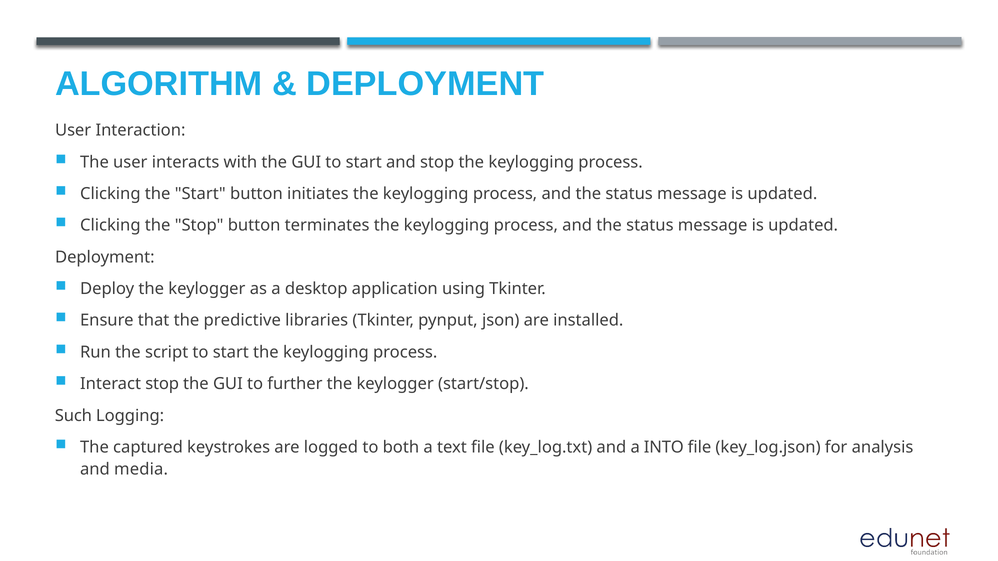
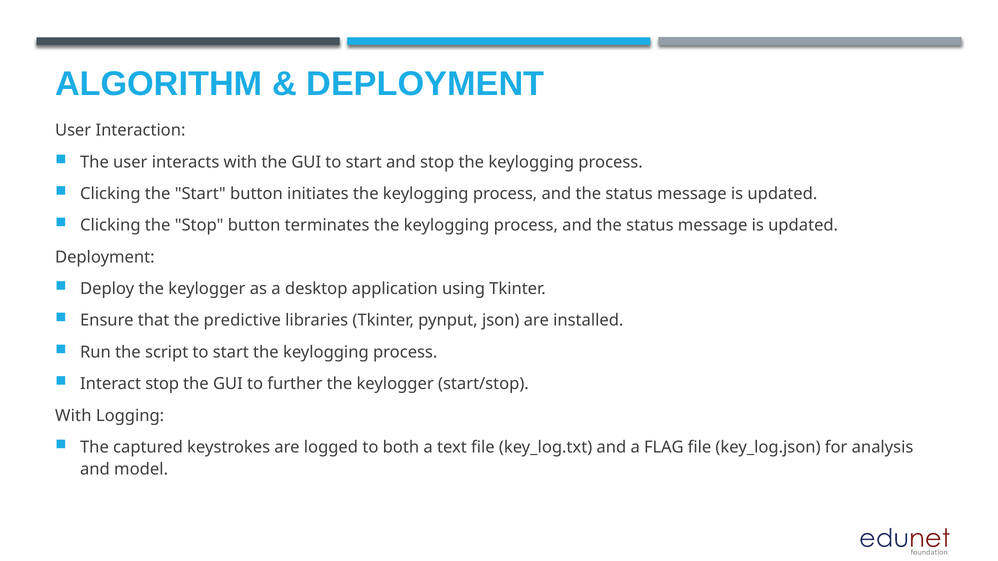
Such: Such -> With (73, 416)
INTO: INTO -> FLAG (664, 448)
media: media -> model (141, 469)
